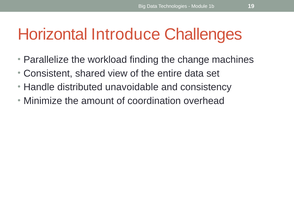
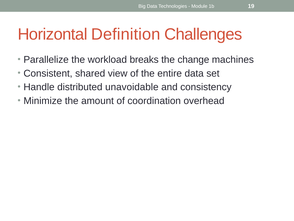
Introduce: Introduce -> Definition (126, 34)
finding: finding -> breaks (144, 59)
